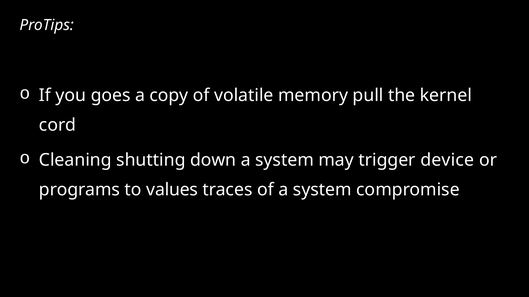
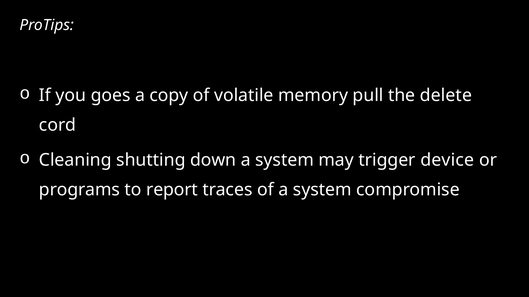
kernel: kernel -> delete (446, 96)
values: values -> report (172, 190)
